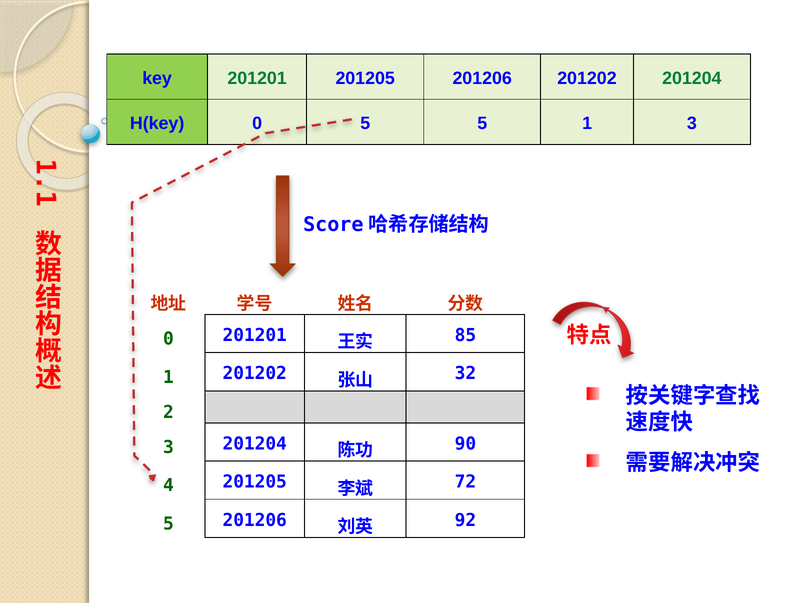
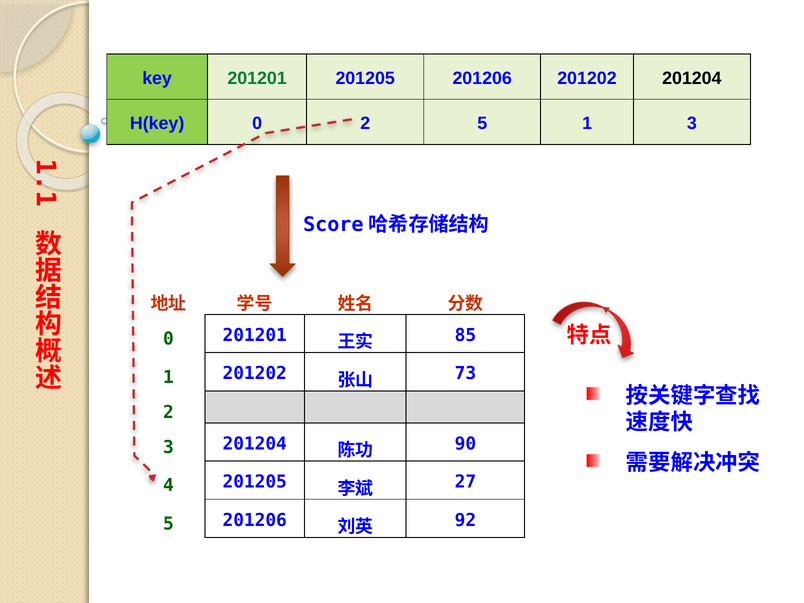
201204 colour: green -> black (692, 78)
5: 5 -> 2 (365, 123)
32: 32 -> 73 (465, 374)
72: 72 -> 27 (465, 482)
